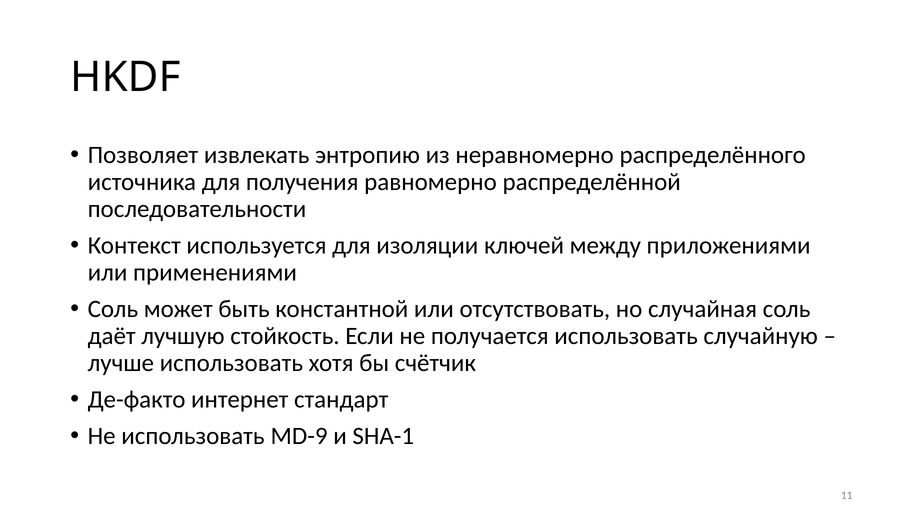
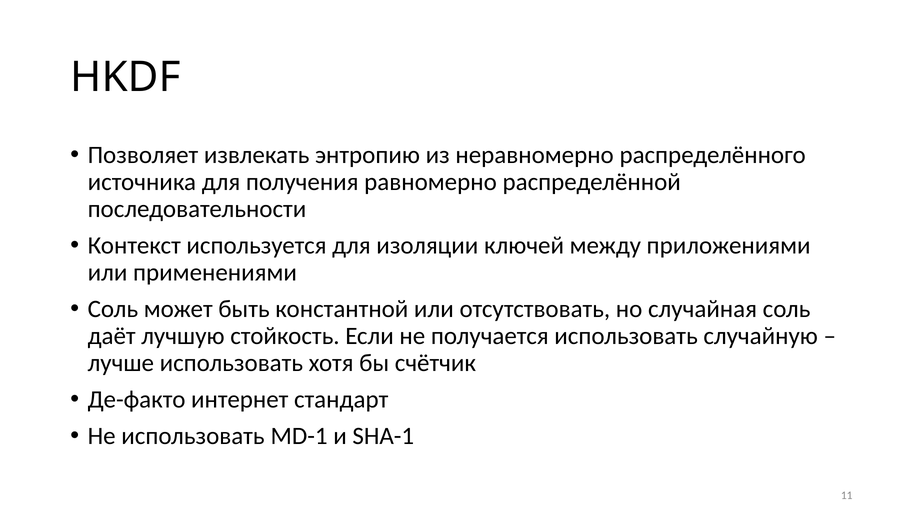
MD-9: MD-9 -> MD-1 (299, 436)
